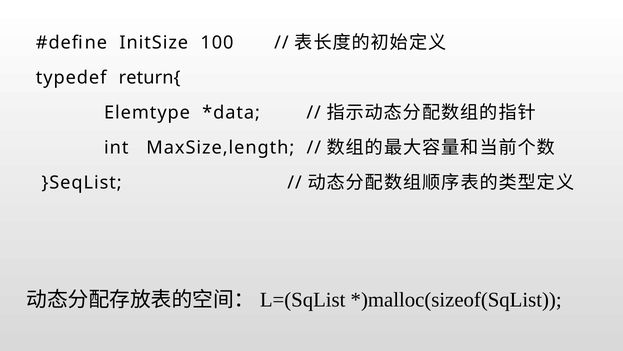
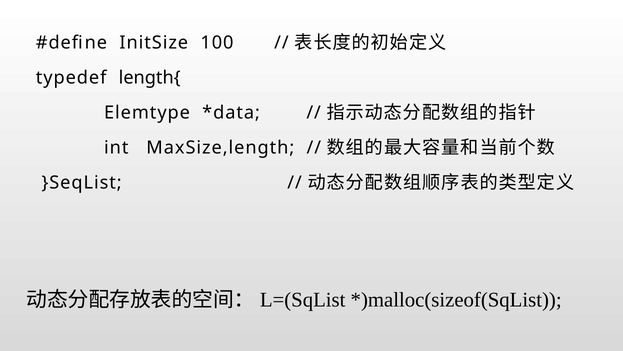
return{: return{ -> length{ (150, 78)
